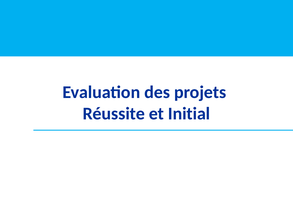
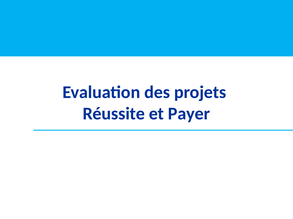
Initial: Initial -> Payer (189, 114)
